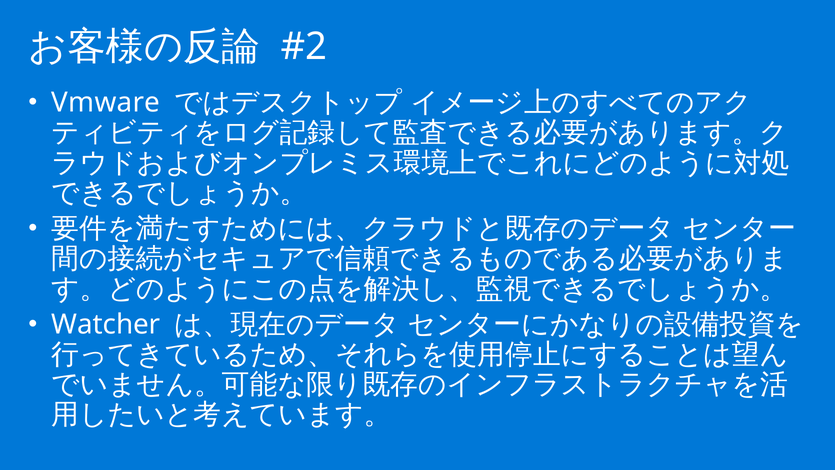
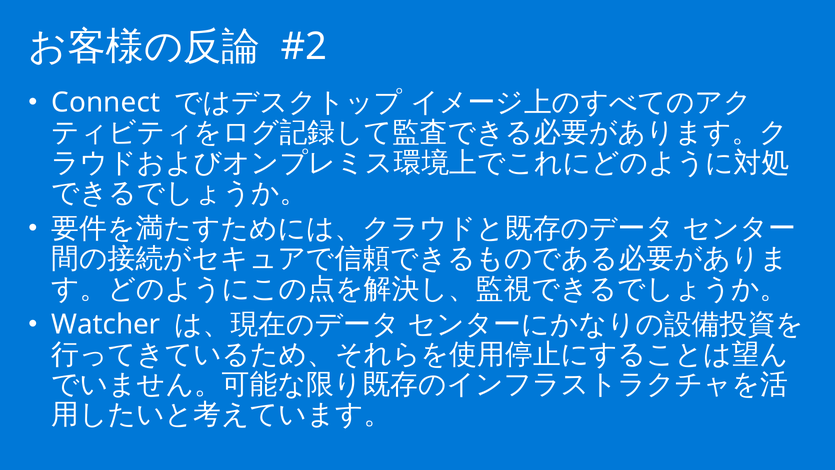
Vmware: Vmware -> Connect (106, 103)
